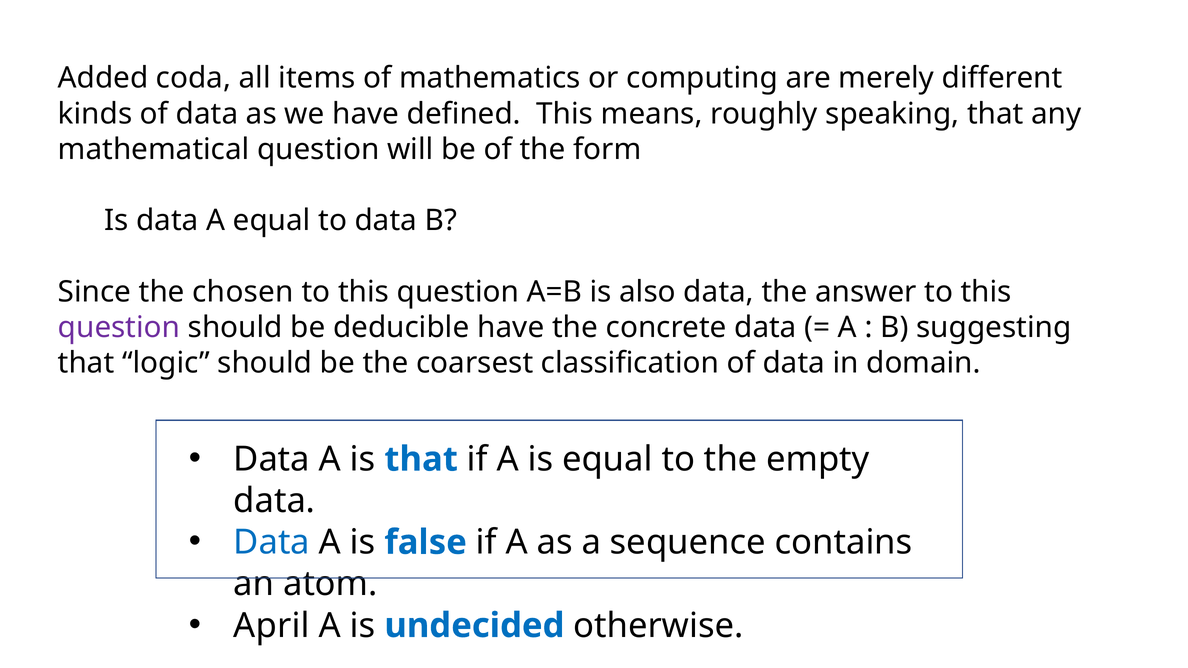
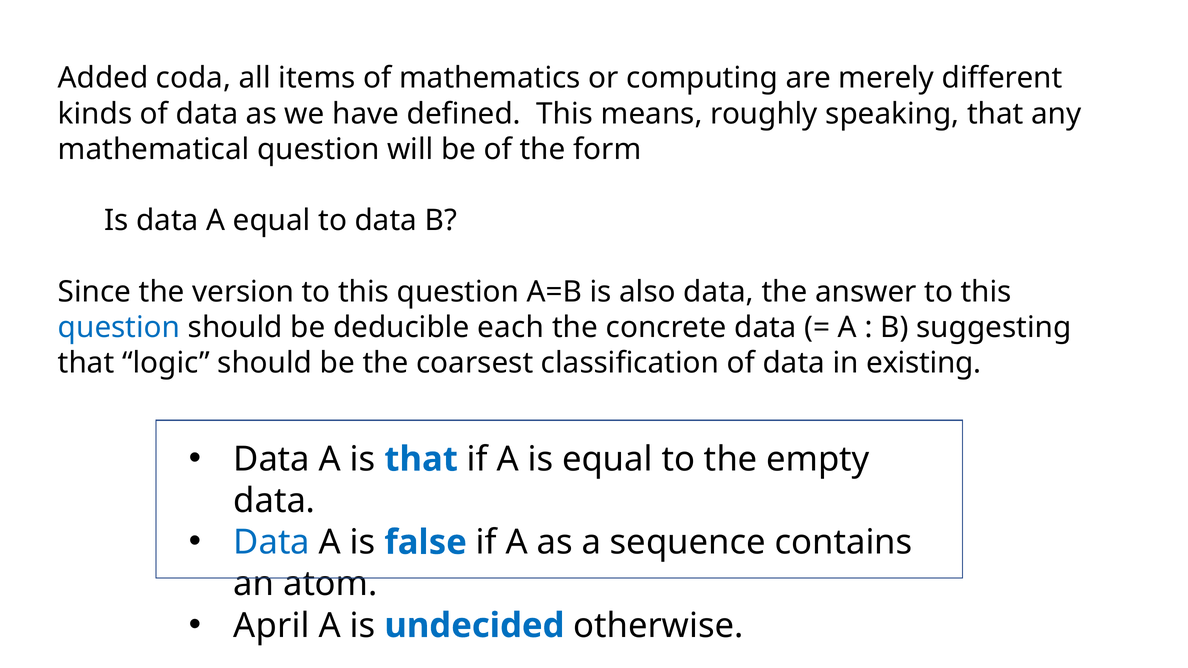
chosen: chosen -> version (243, 292)
question colour: purple -> blue (119, 328)
deducible have: have -> each (511, 328)
domain: domain -> existing (924, 363)
